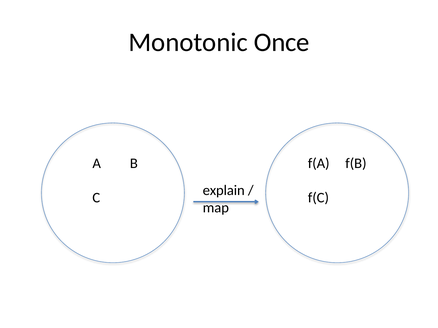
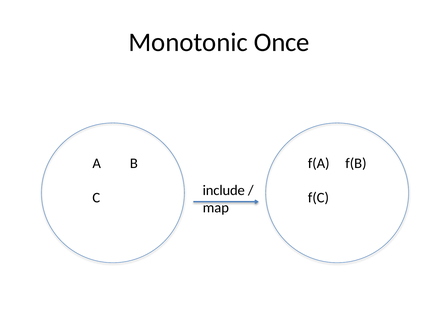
explain: explain -> include (224, 191)
